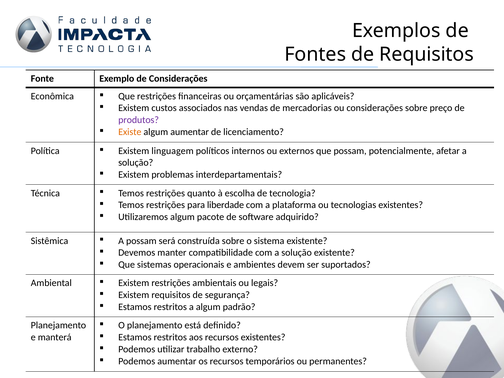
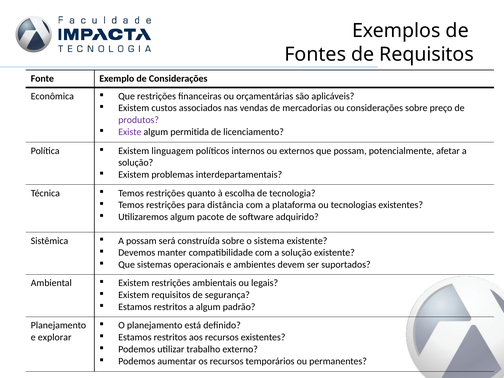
Existe colour: orange -> purple (130, 132)
algum aumentar: aumentar -> permitida (190, 132)
liberdade: liberdade -> distância (225, 205)
manterá: manterá -> explorar (55, 337)
